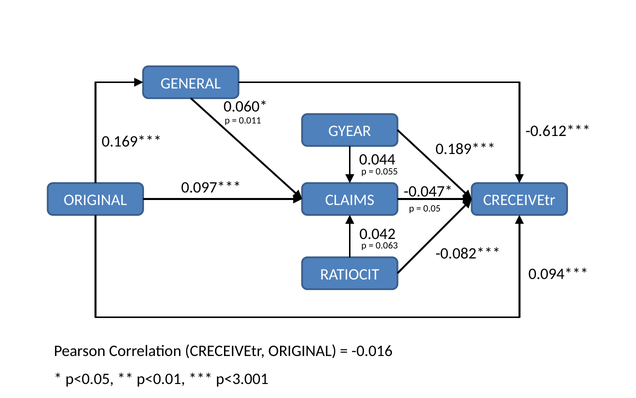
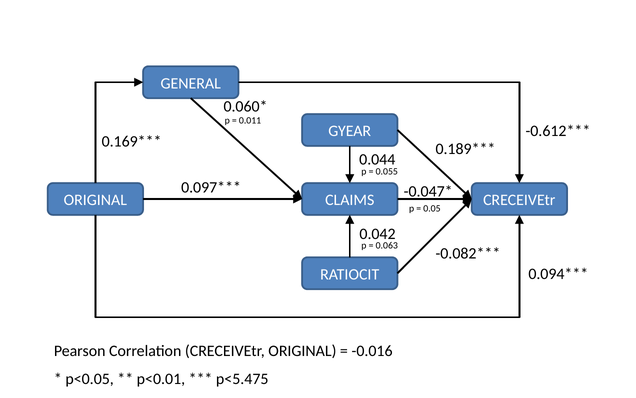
p<3.001: p<3.001 -> p<5.475 (242, 378)
